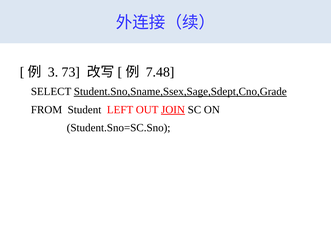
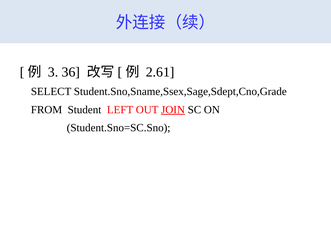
73: 73 -> 36 (71, 72)
7.48: 7.48 -> 2.61 (160, 72)
Student.Sno,Sname,Ssex,Sage,Sdept,Cno,Grade underline: present -> none (180, 92)
